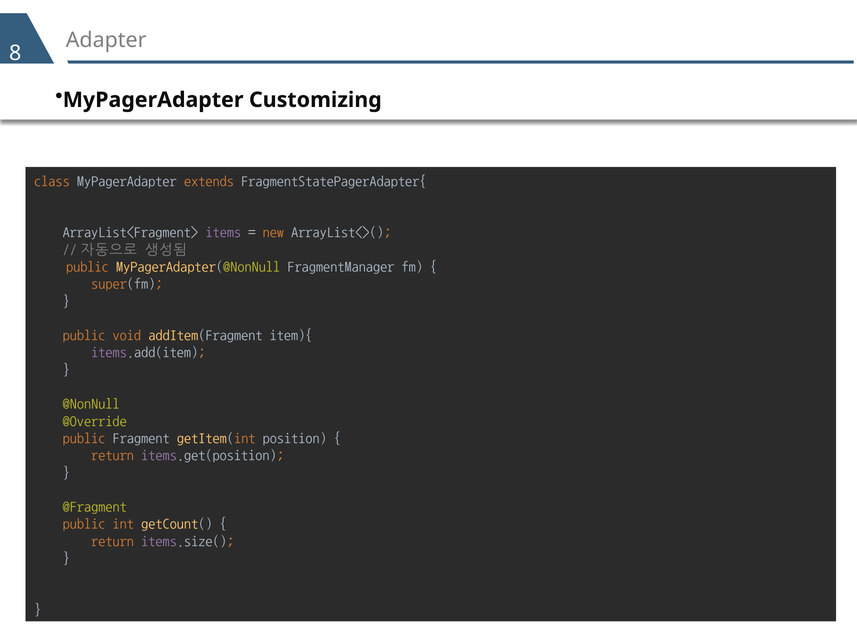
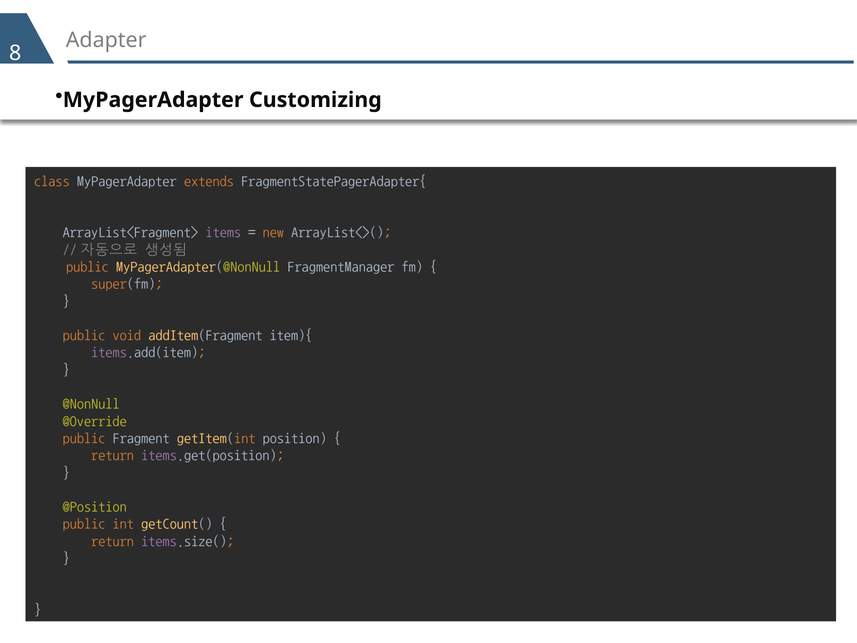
@Fragment: @Fragment -> @Position (95, 506)
